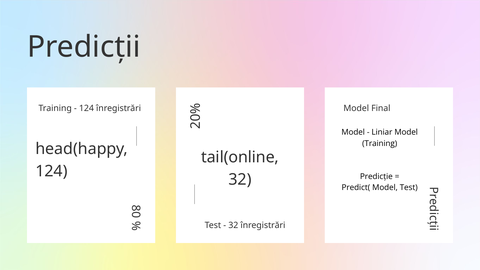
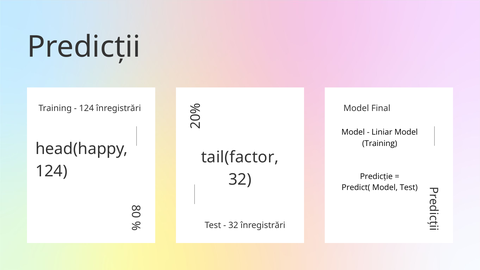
tail(online: tail(online -> tail(factor (240, 157)
